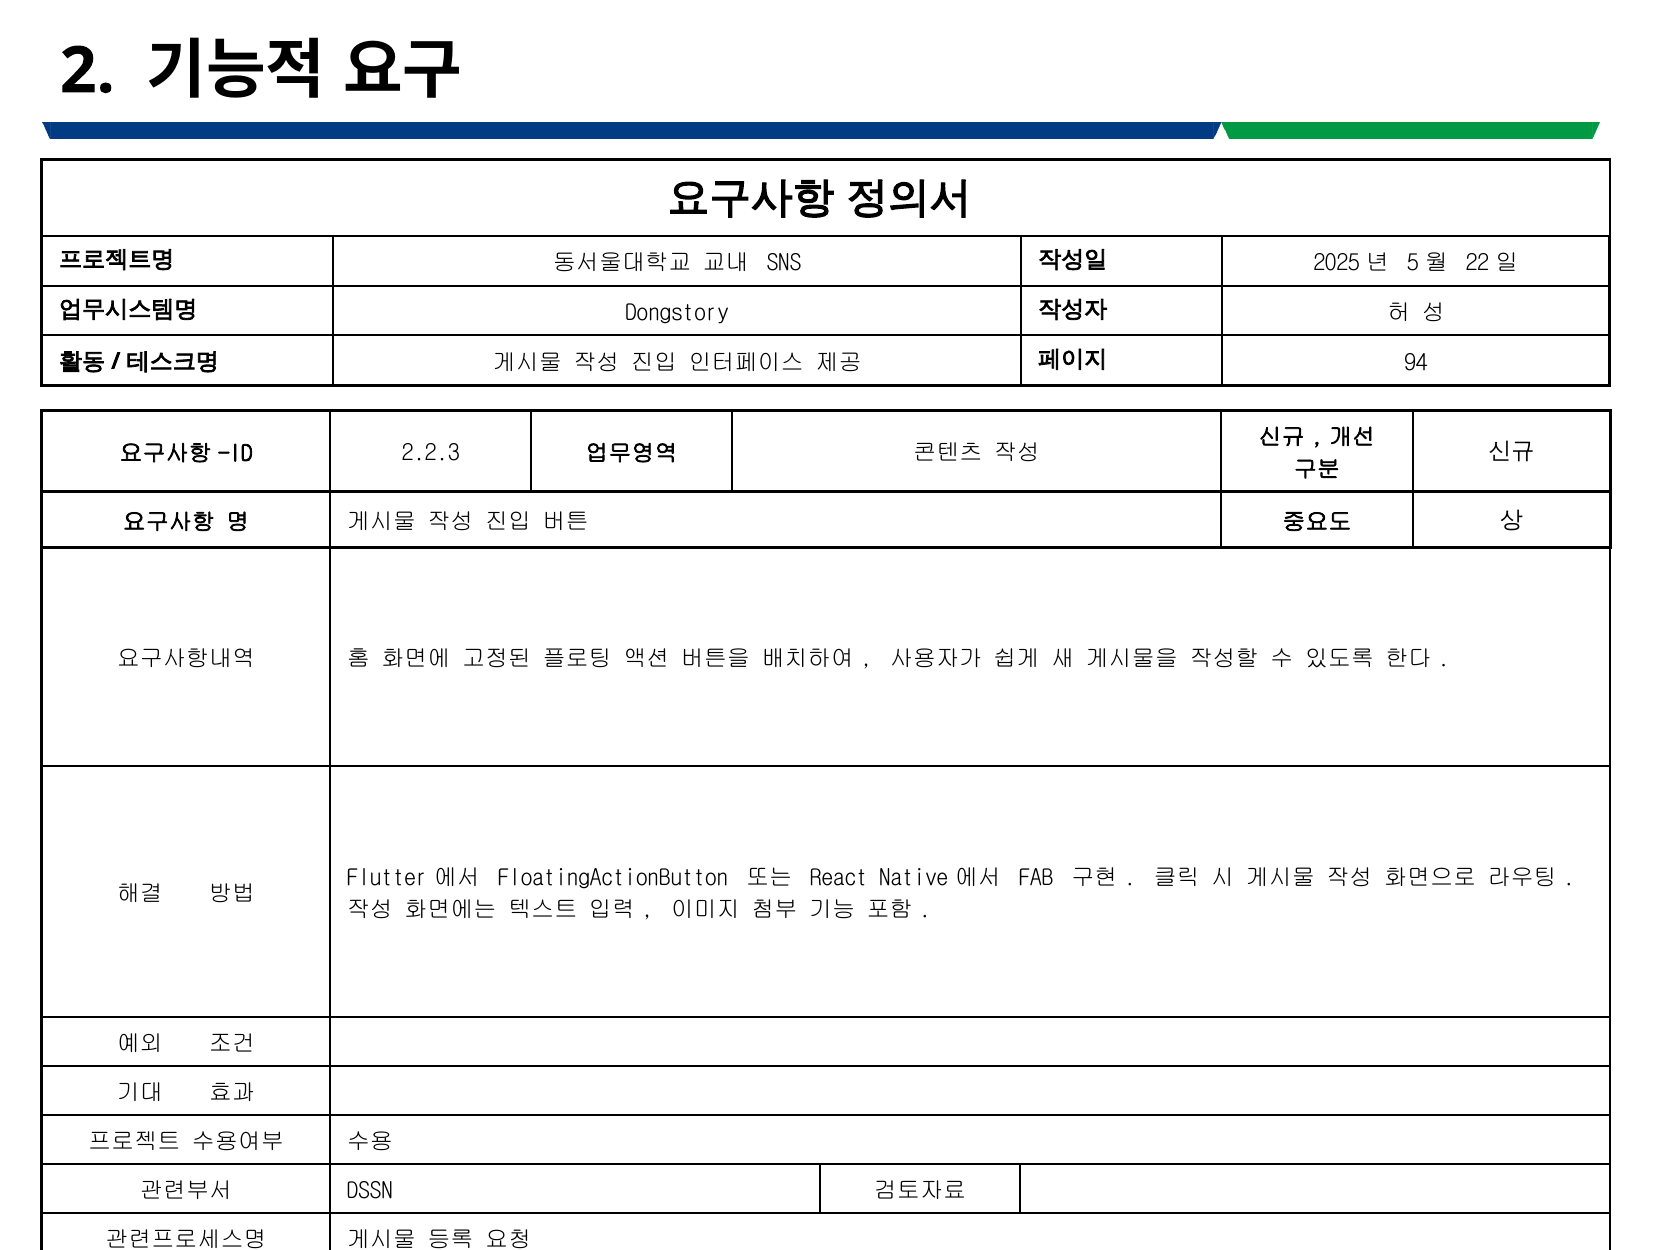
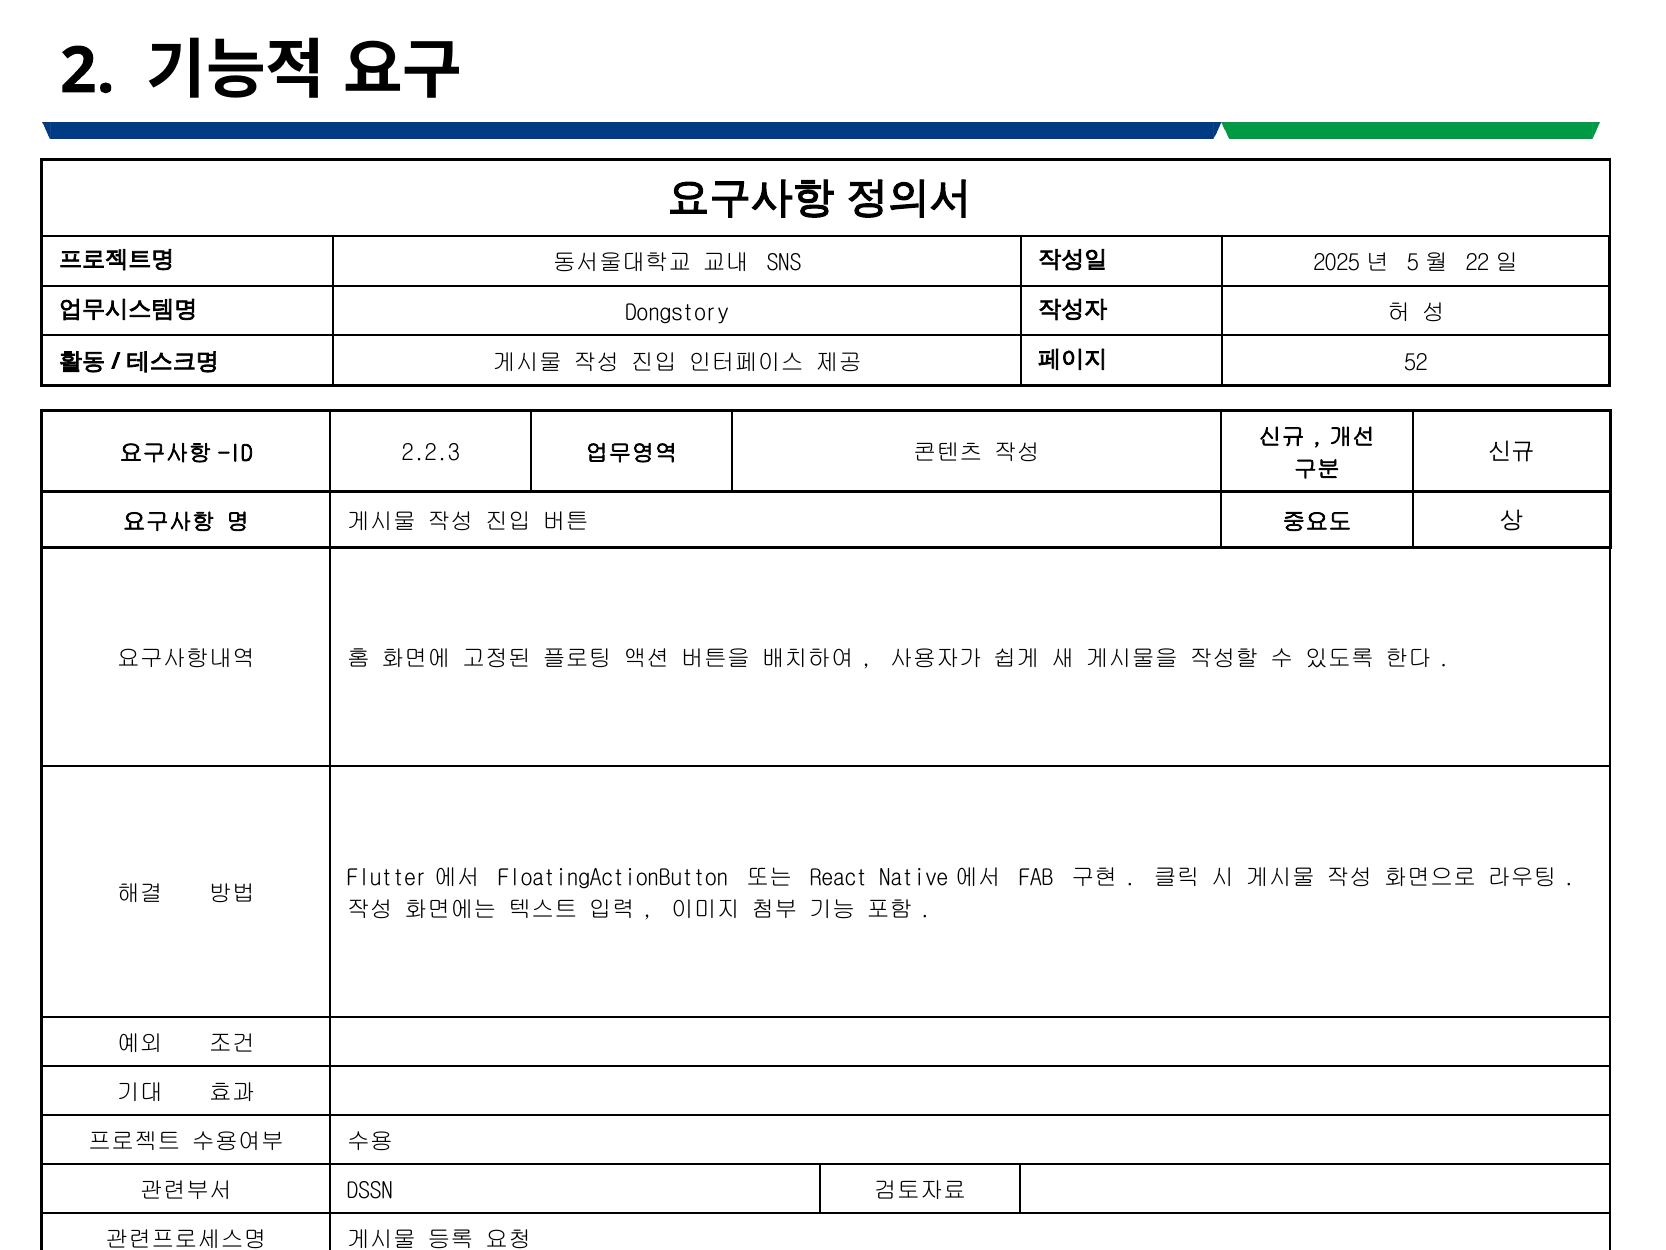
94: 94 -> 52 (1416, 362)
